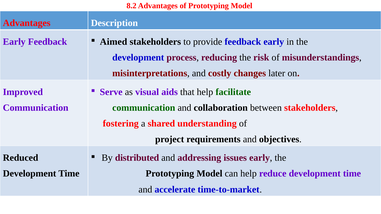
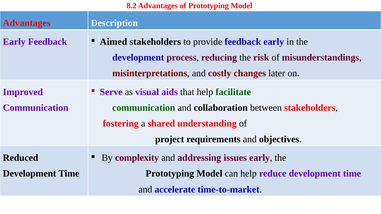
distributed: distributed -> complexity (137, 158)
